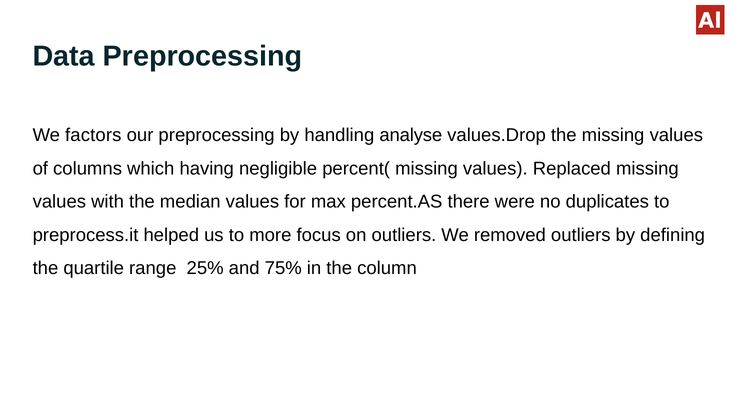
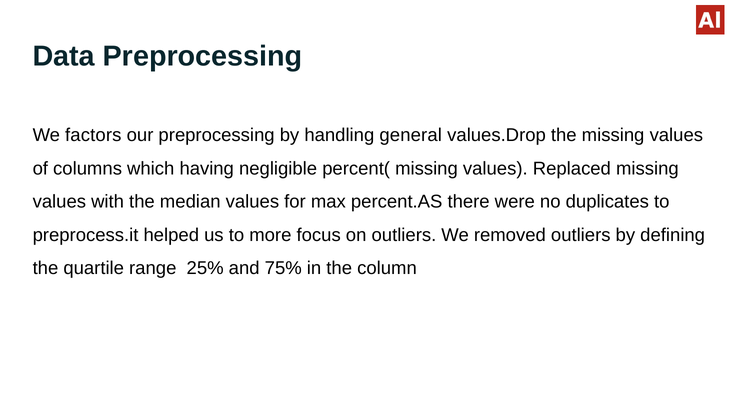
analyse: analyse -> general (411, 135)
